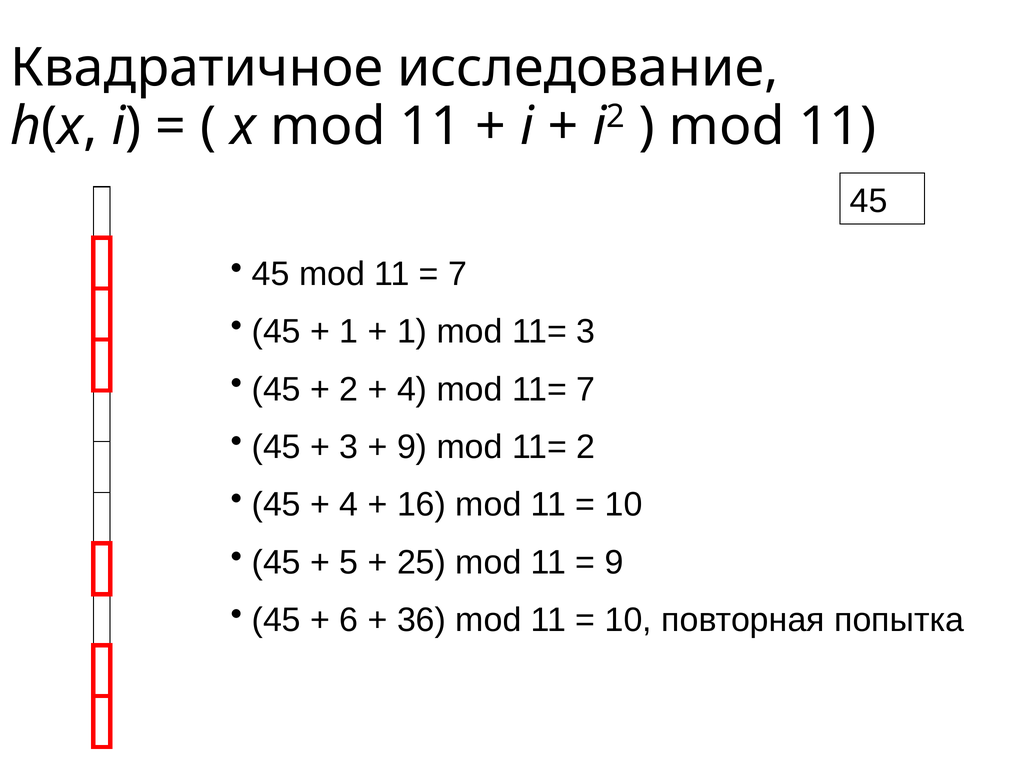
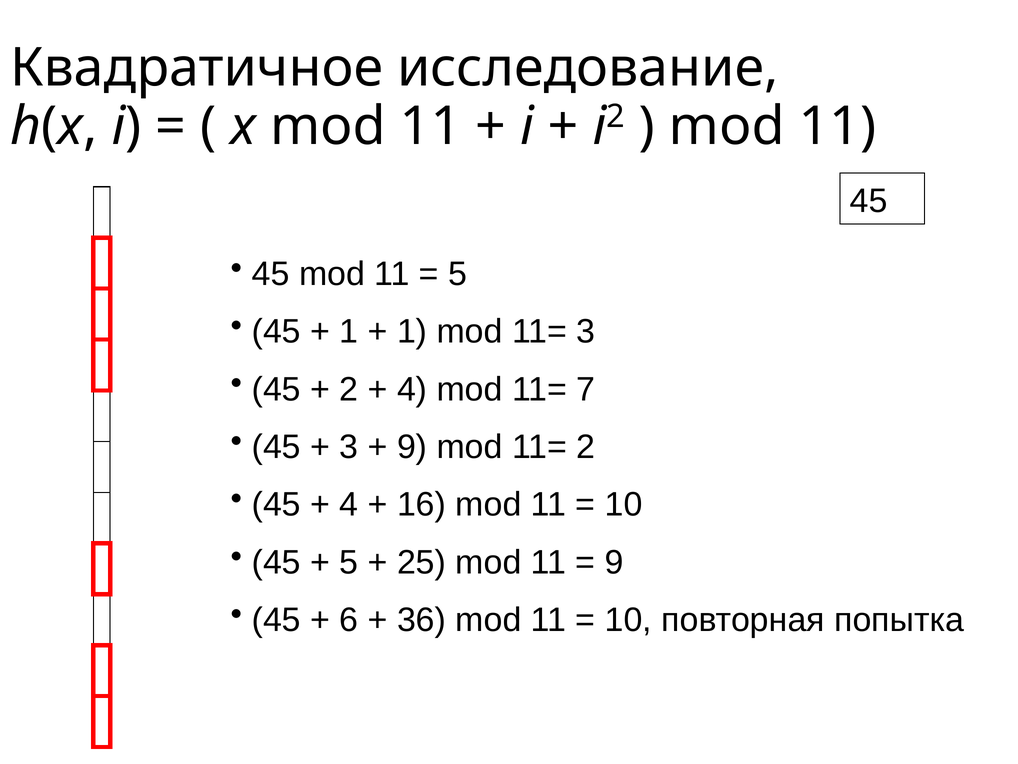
7: 7 -> 5 (458, 274)
